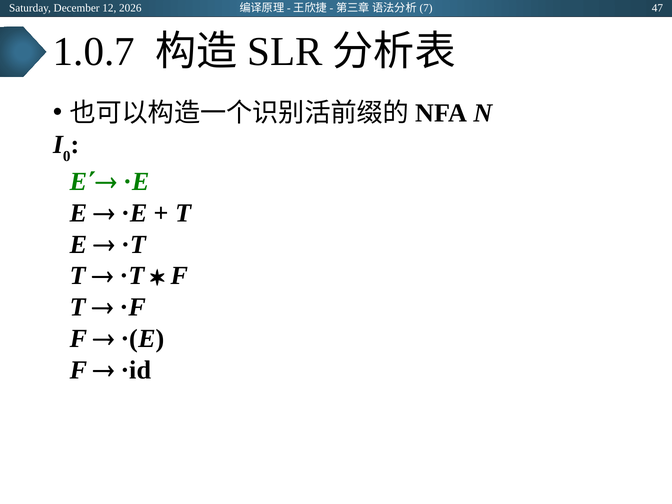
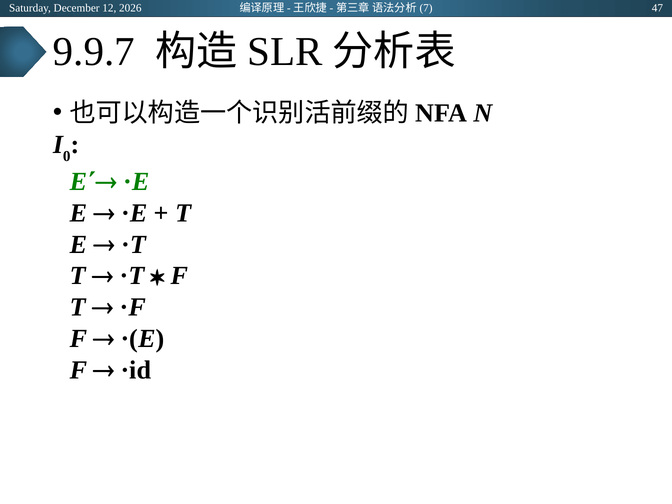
1.0.7: 1.0.7 -> 9.9.7 (94, 52)
